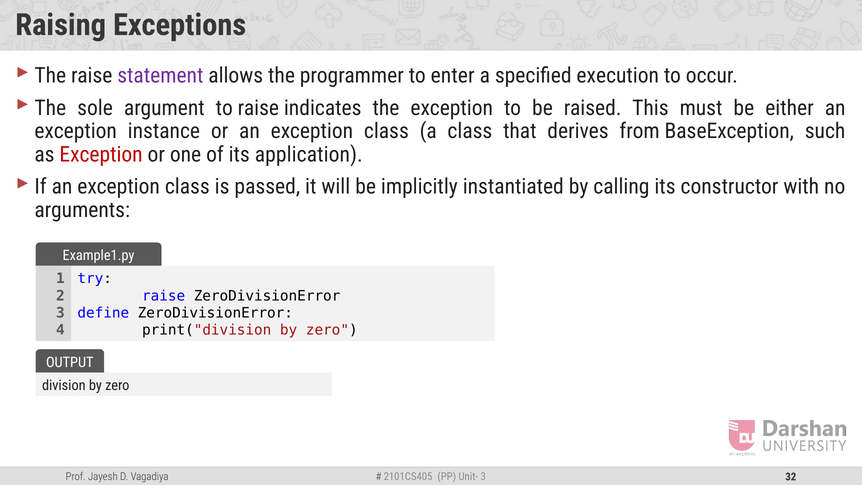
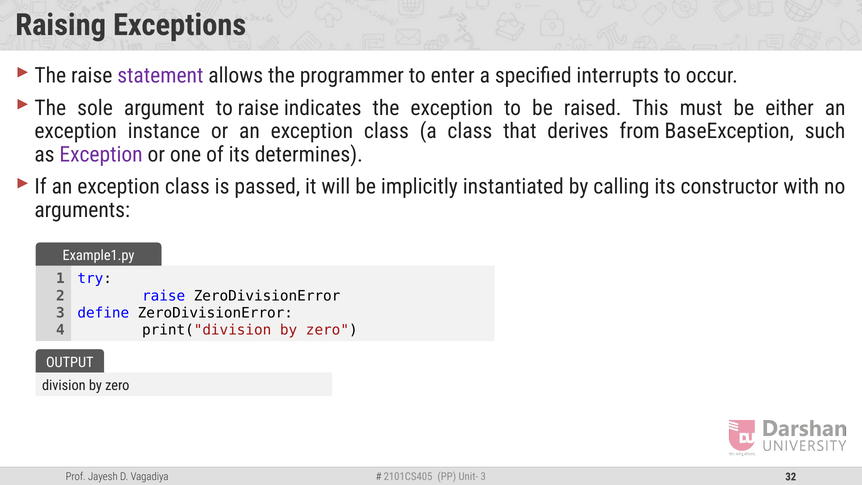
execution: execution -> interrupts (618, 76)
Exception colour: red -> purple (101, 155)
application: application -> determines (309, 155)
